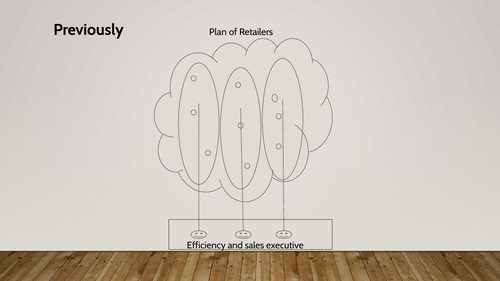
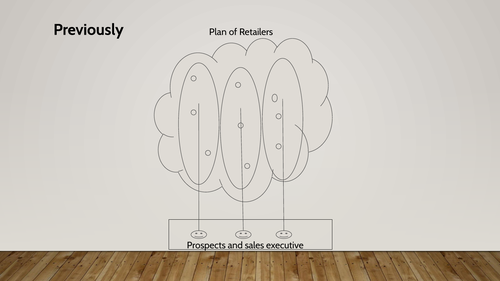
Efficiency: Efficiency -> Prospects (206, 245)
